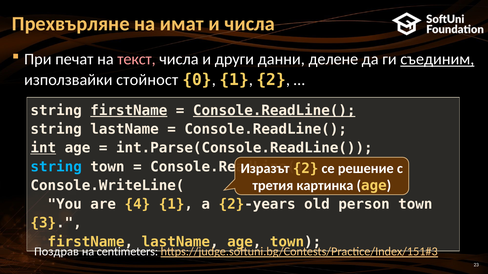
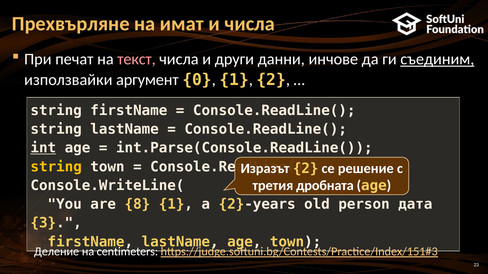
делене: делене -> инчове (333, 59)
стойност: стойност -> аргумент (147, 80)
firstName underline: present -> none (129, 111)
Console.ReadLine( underline: present -> none (274, 111)
string colour: light blue -> yellow (56, 167)
картинка: картинка -> дробната (325, 186)
4: 4 -> 8 (137, 205)
person town: town -> дата (415, 205)
Поздрав: Поздрав -> Деление (57, 252)
